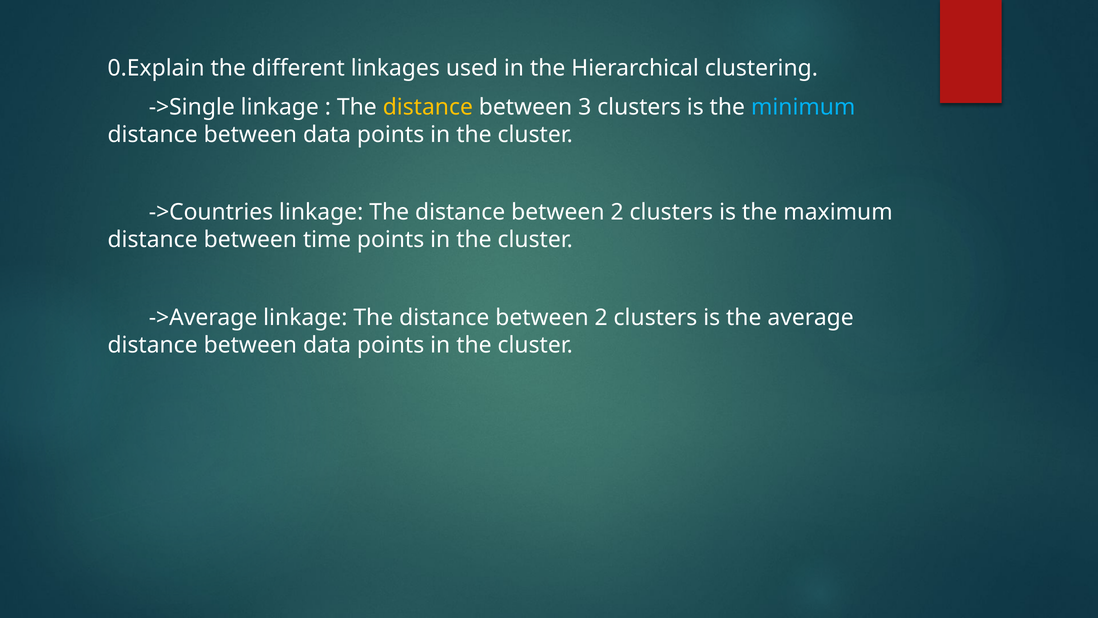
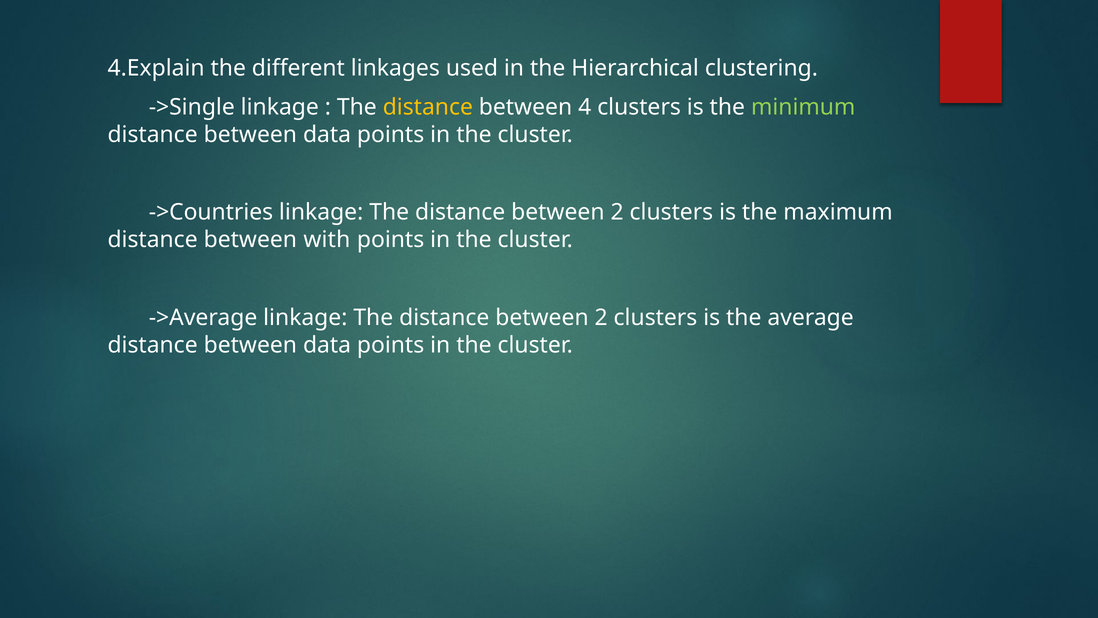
0.Explain: 0.Explain -> 4.Explain (156, 68)
3: 3 -> 4 (585, 107)
minimum colour: light blue -> light green (803, 107)
time: time -> with (327, 240)
